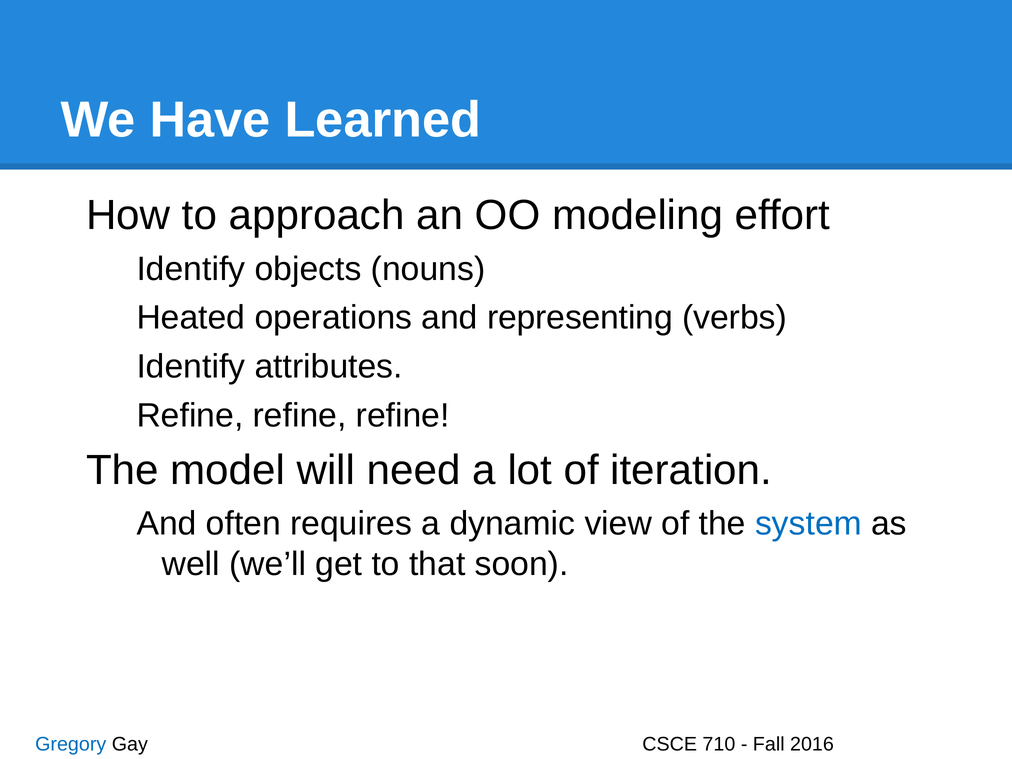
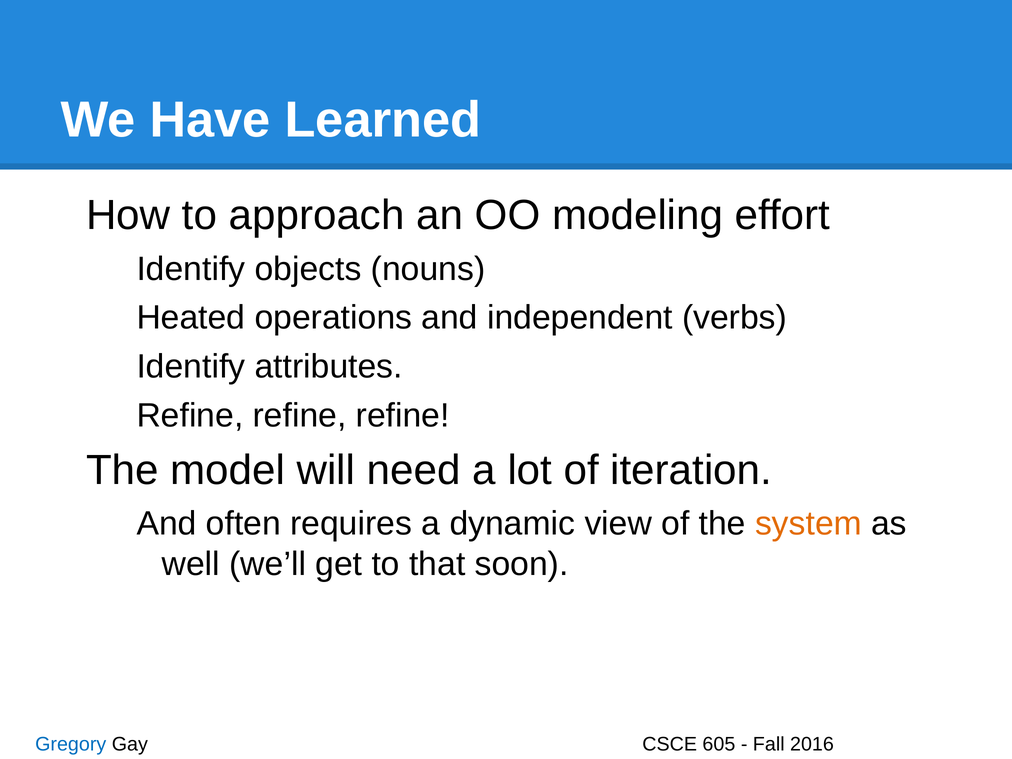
representing: representing -> independent (580, 318)
system colour: blue -> orange (808, 524)
710: 710 -> 605 (719, 744)
